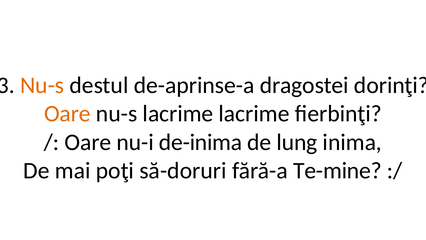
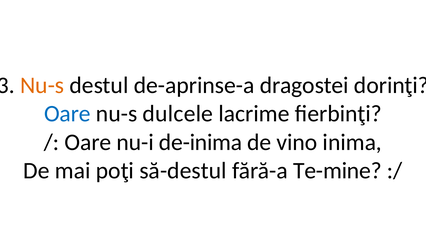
Oare colour: orange -> blue (67, 114)
nu-s lacrime: lacrime -> dulcele (178, 114)
lung: lung -> vino (297, 142)
să-doruri: să-doruri -> să-destul (183, 170)
